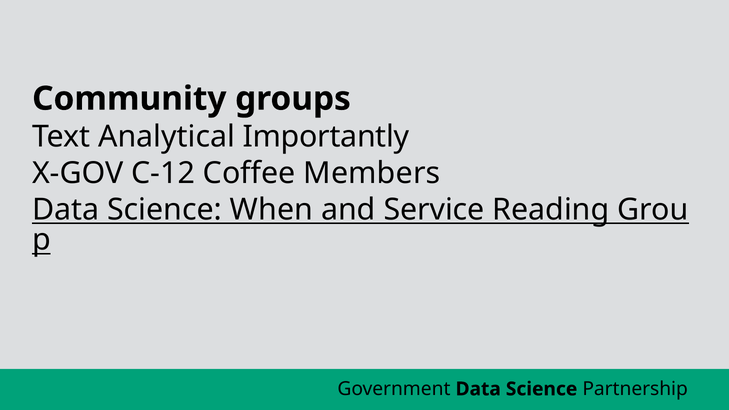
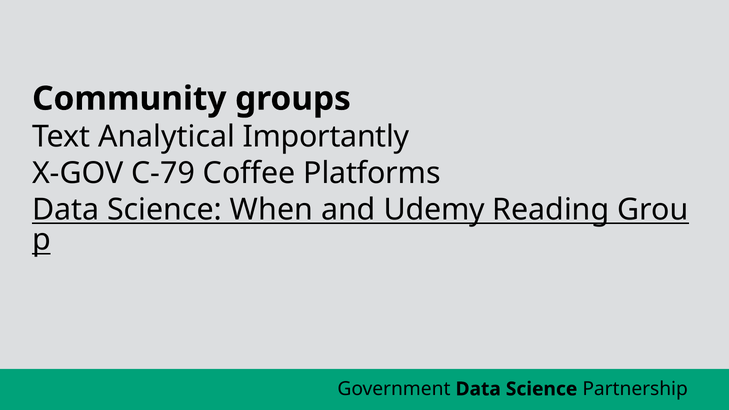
C-12: C-12 -> C-79 (163, 173)
Members: Members -> Platforms (372, 173)
Service: Service -> Udemy (434, 210)
